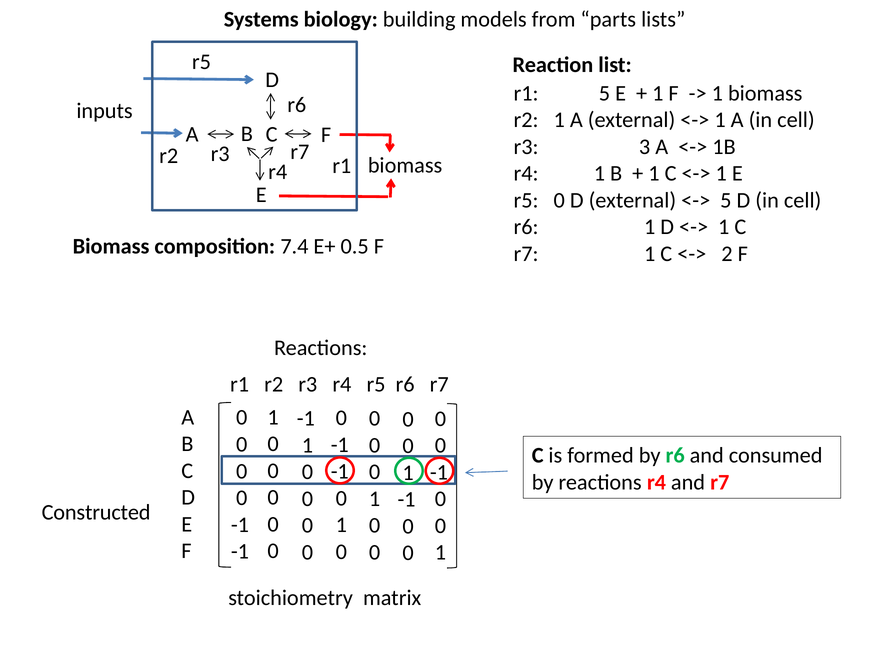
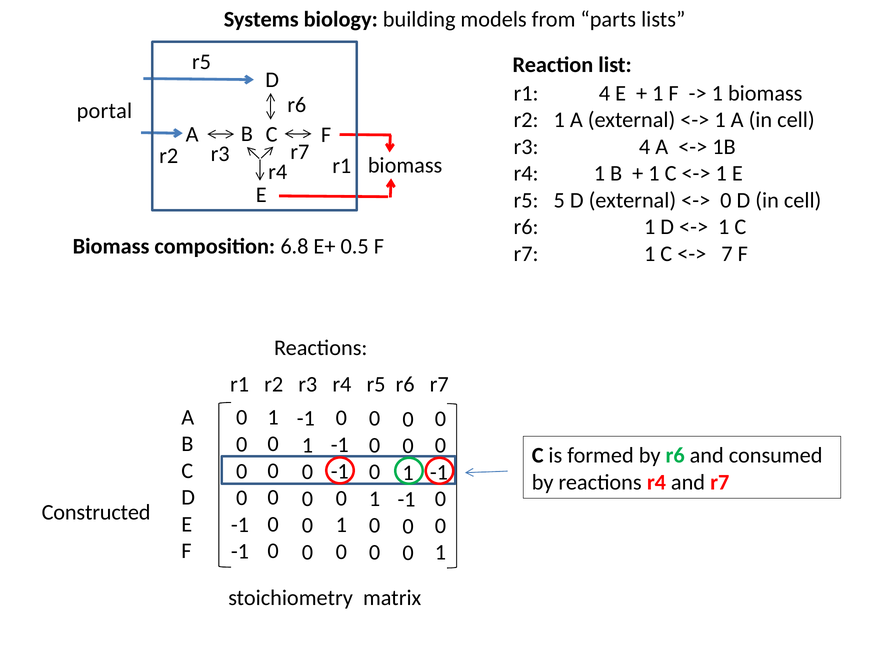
r1 5: 5 -> 4 (604, 93)
inputs: inputs -> portal (104, 111)
r3 3: 3 -> 4 (645, 147)
r5 0: 0 -> 5 (559, 200)
5: 5 -> 0 (726, 200)
7.4: 7.4 -> 6.8 (294, 247)
2: 2 -> 7 (727, 254)
